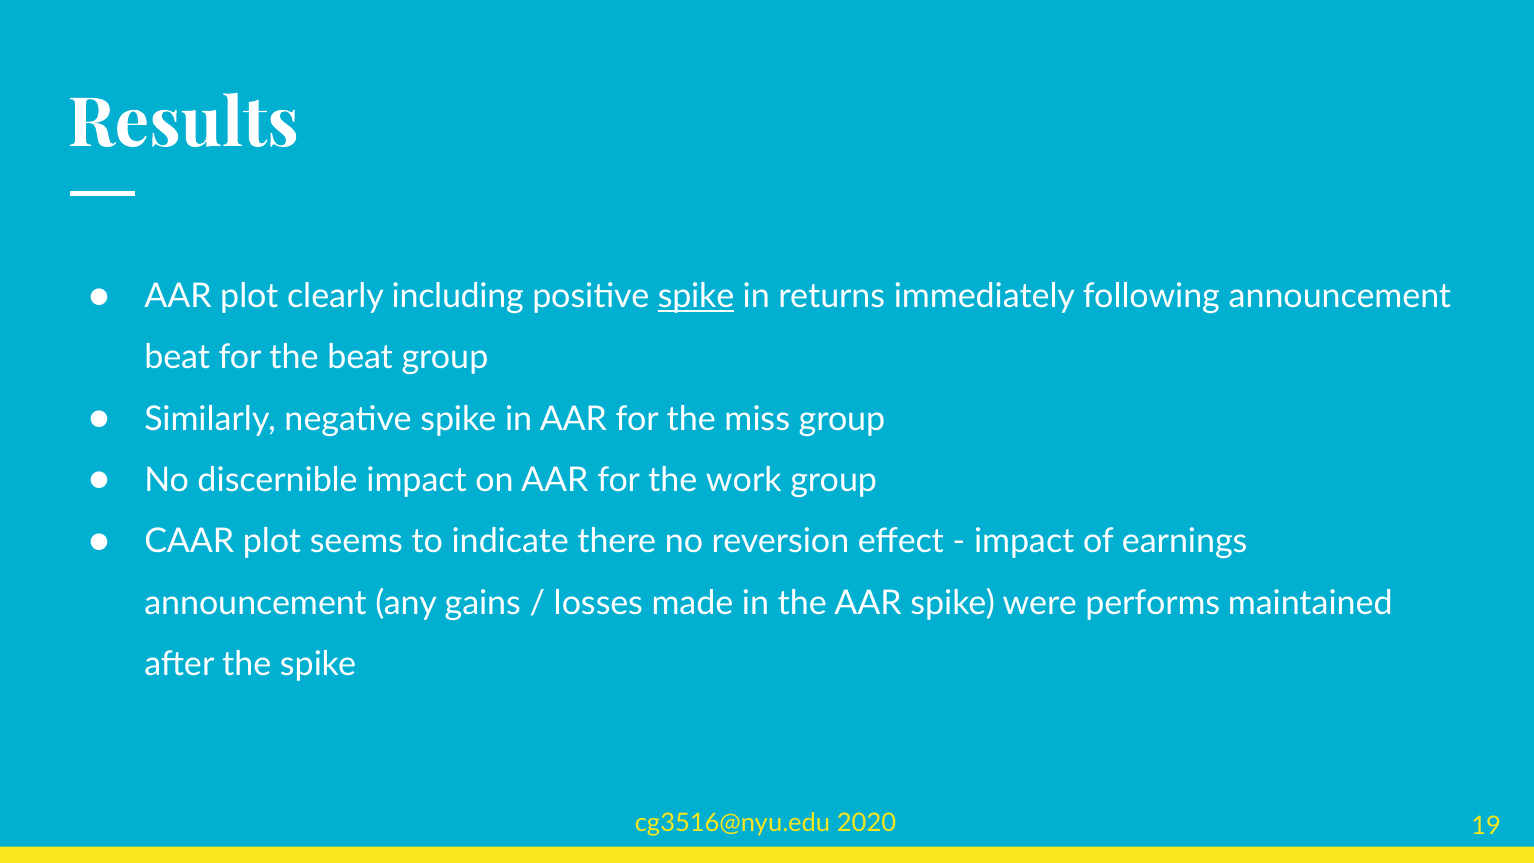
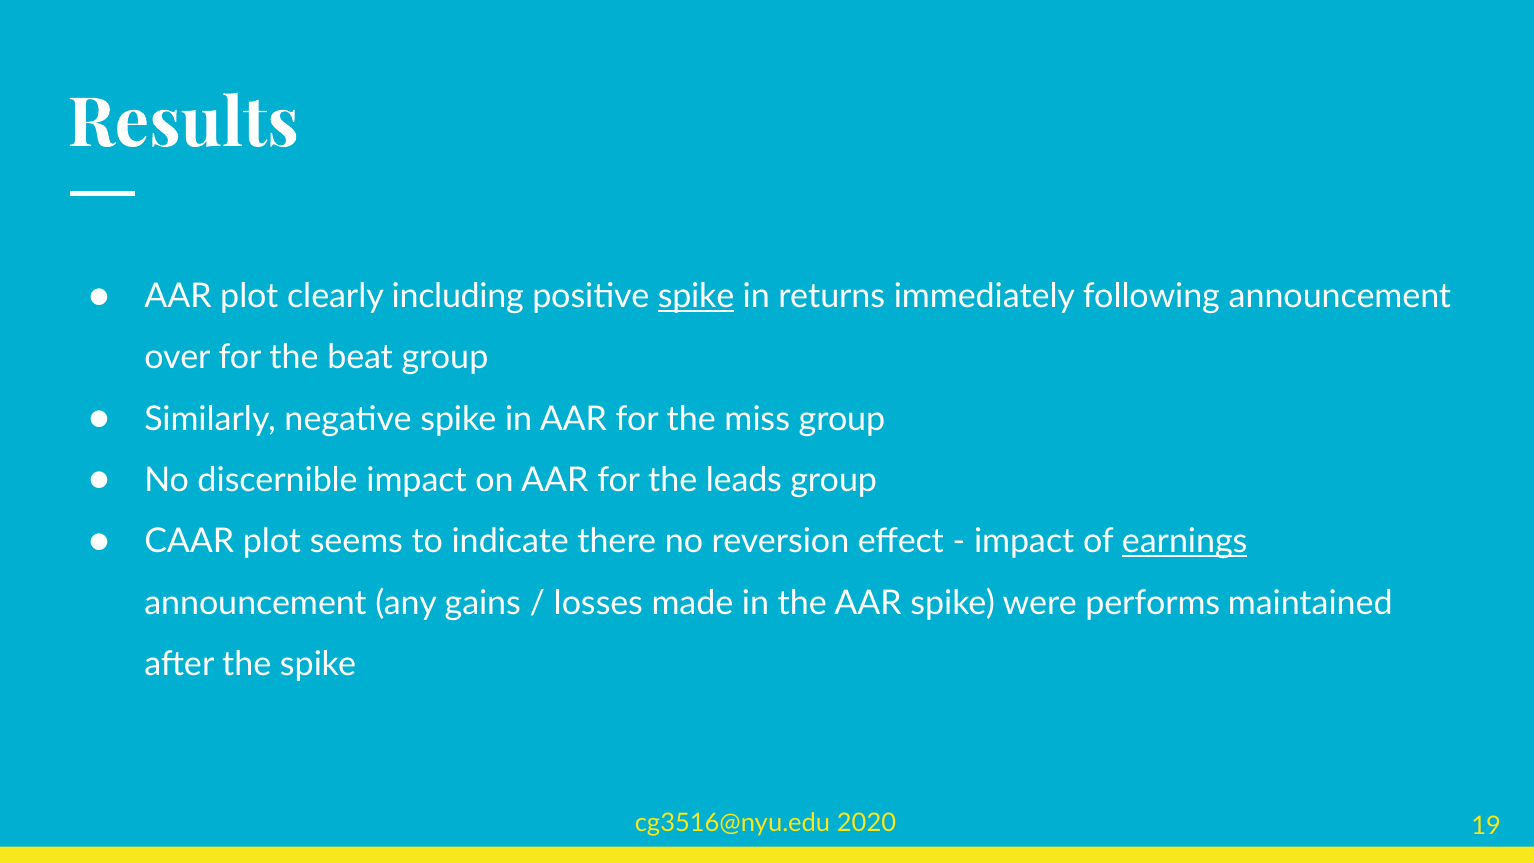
beat: beat -> over (177, 358)
work: work -> leads (744, 480)
earnings underline: none -> present (1185, 542)
